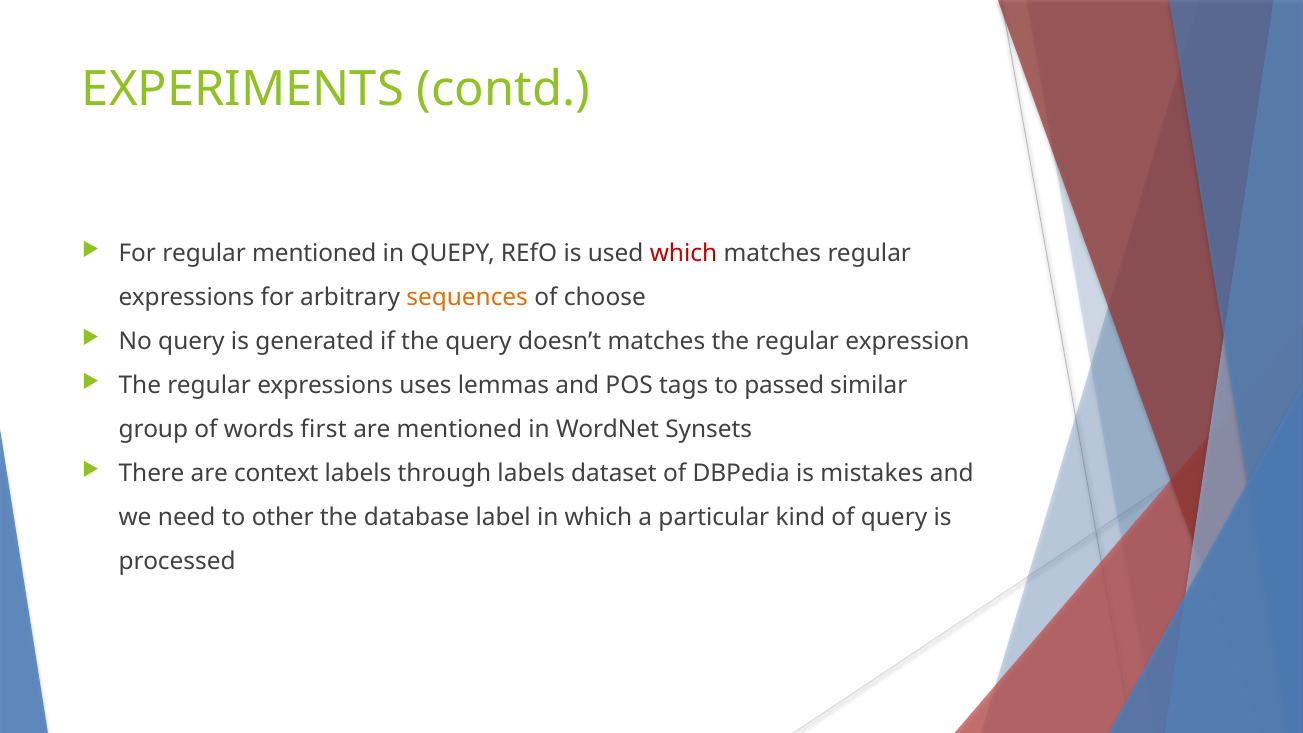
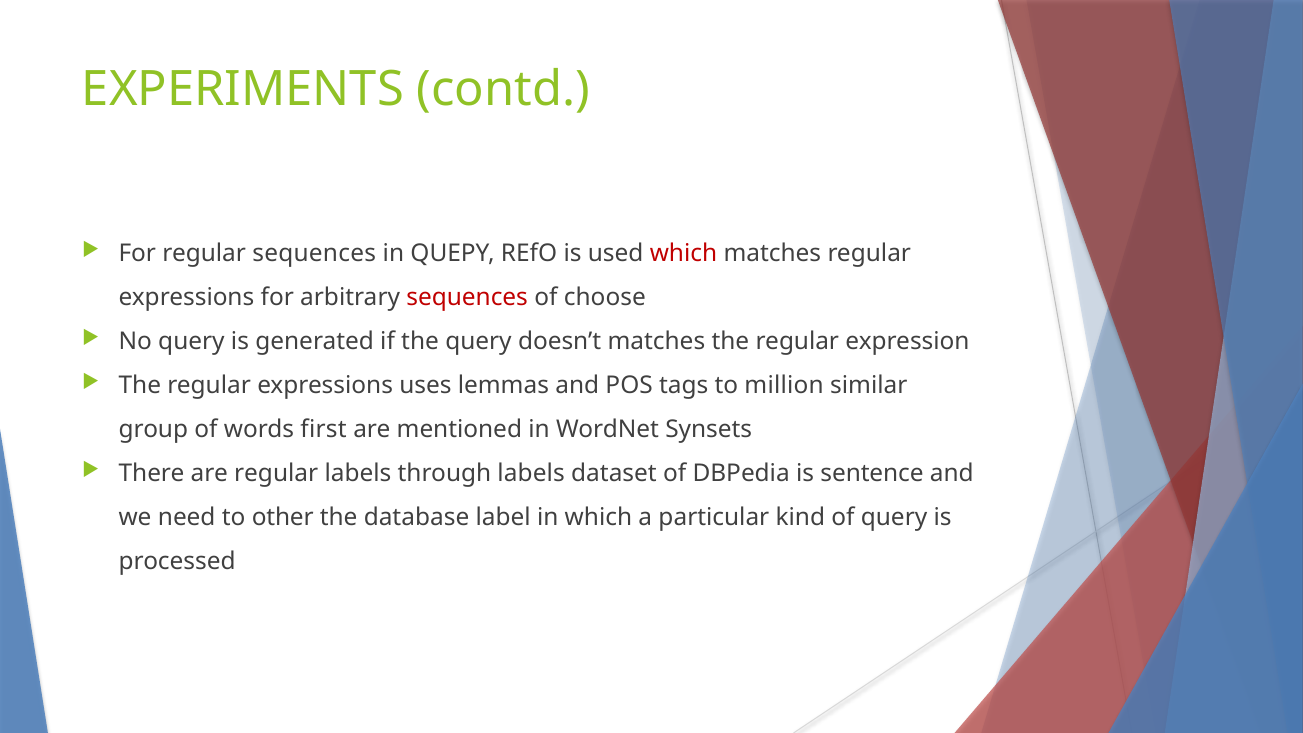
regular mentioned: mentioned -> sequences (314, 253)
sequences colour: orange -> red (467, 297)
passed: passed -> million (784, 385)
are context: context -> regular (276, 473)
mistakes: mistakes -> sentence (872, 473)
